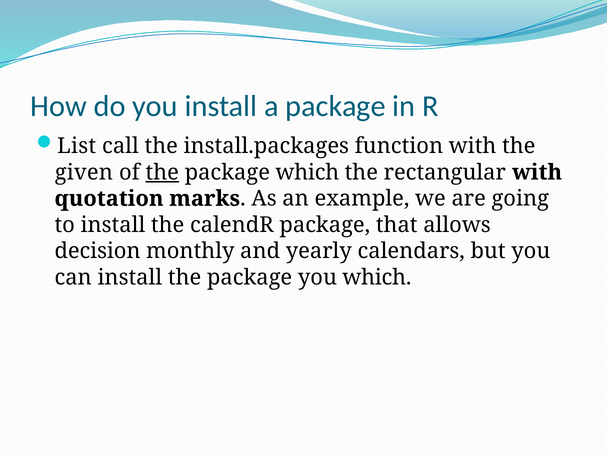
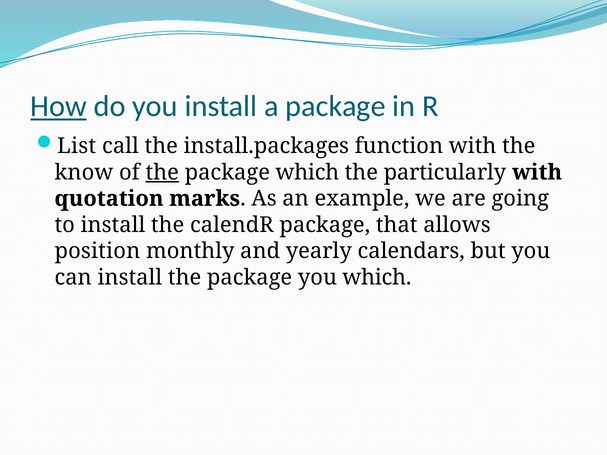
How underline: none -> present (59, 107)
given: given -> know (84, 172)
rectangular: rectangular -> particularly (445, 172)
decision: decision -> position (97, 251)
